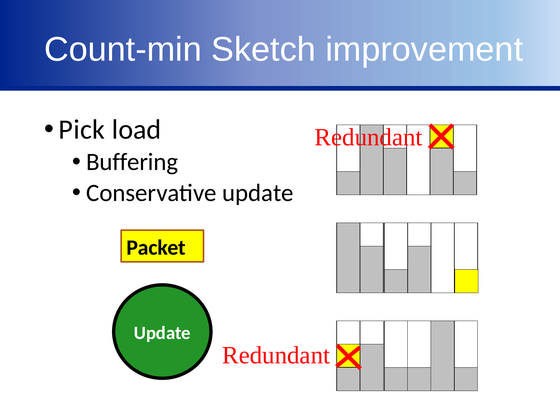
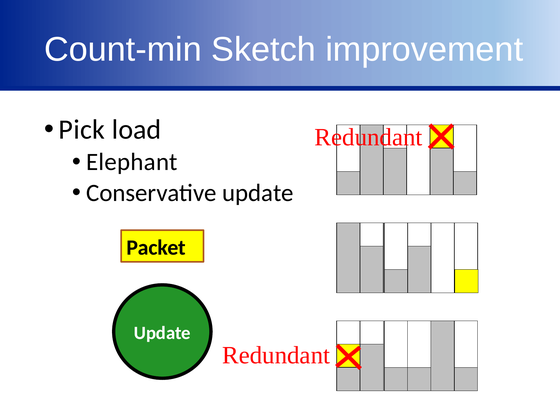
Buffering: Buffering -> Elephant (132, 162)
